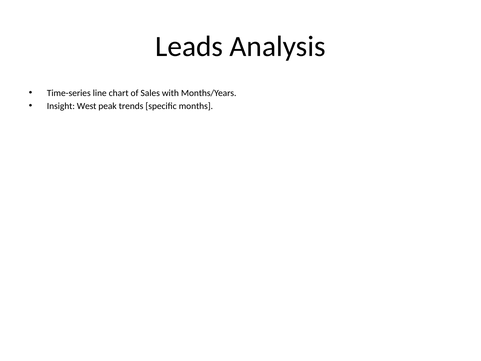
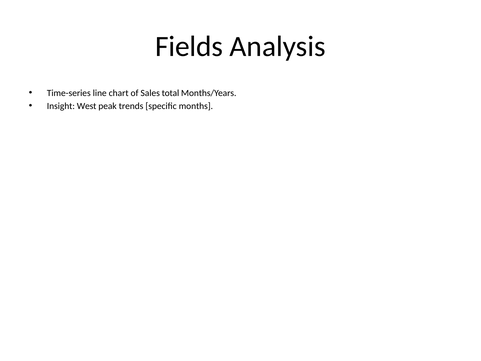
Leads: Leads -> Fields (189, 47)
with: with -> total (170, 93)
